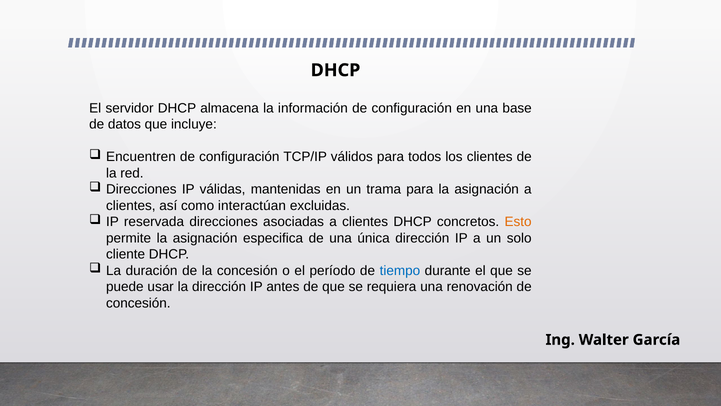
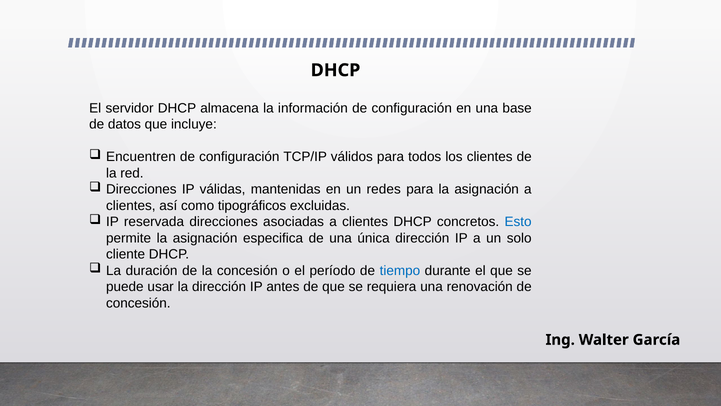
trama: trama -> redes (384, 189)
interactúan: interactúan -> tipográficos (252, 205)
Esto colour: orange -> blue (518, 222)
